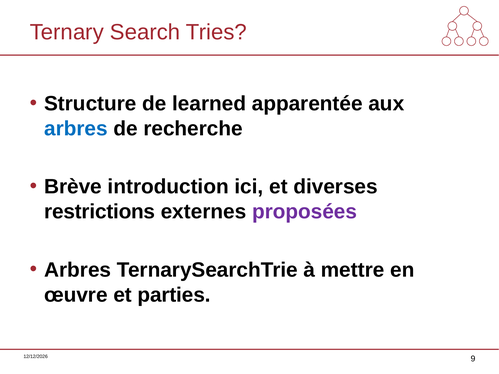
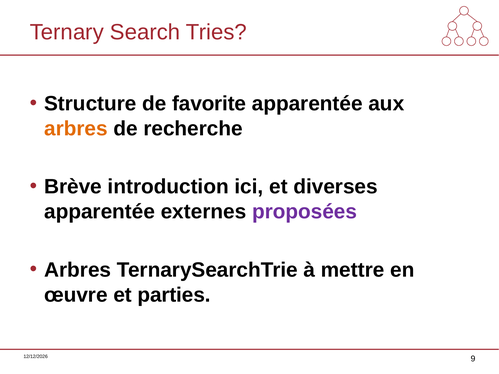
learned: learned -> favorite (209, 104)
arbres colour: blue -> orange (76, 129)
restrictions: restrictions -> apparentée (100, 212)
